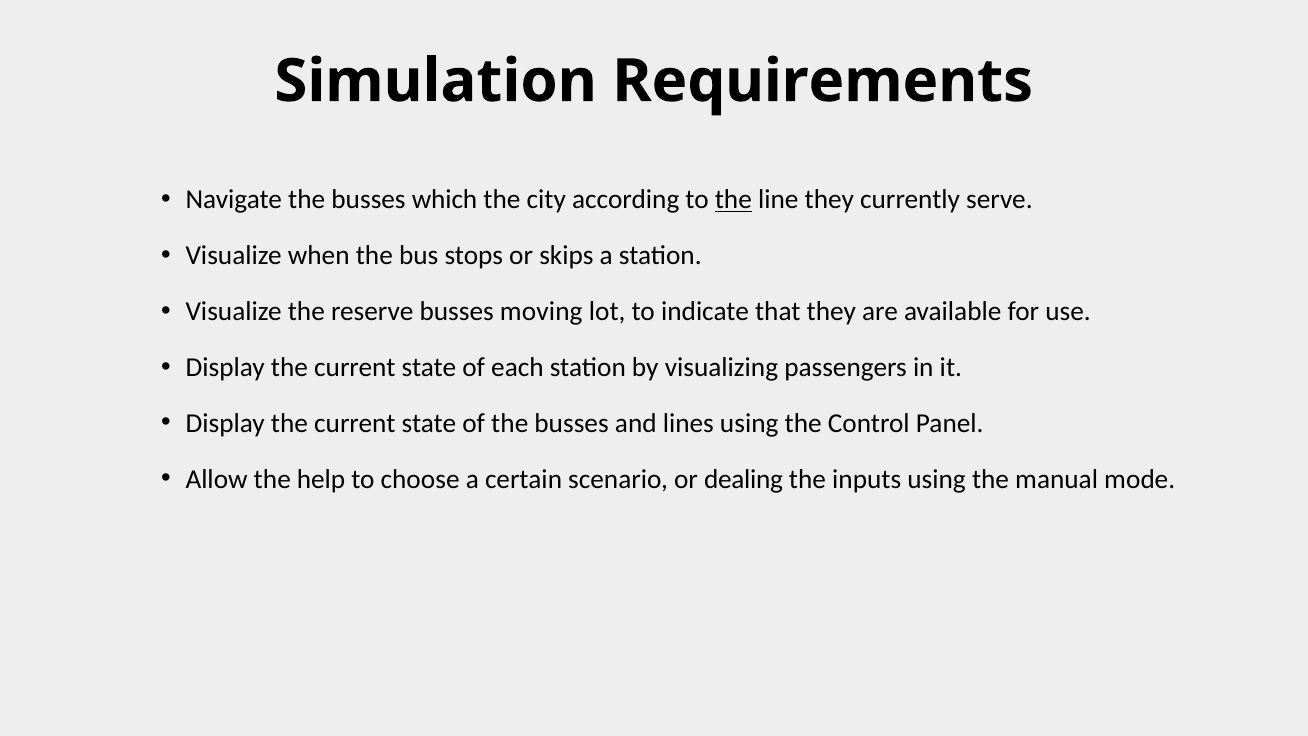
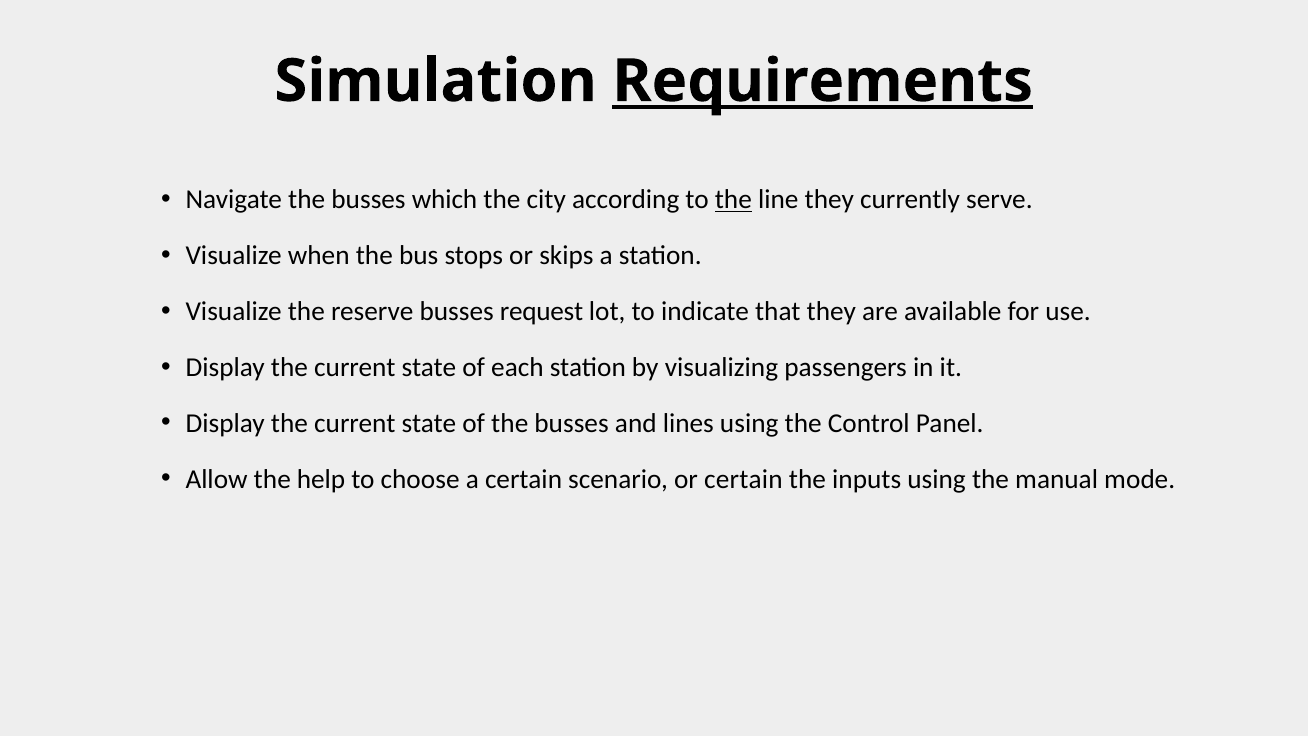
Requirements underline: none -> present (823, 81)
moving: moving -> request (541, 312)
or dealing: dealing -> certain (743, 479)
